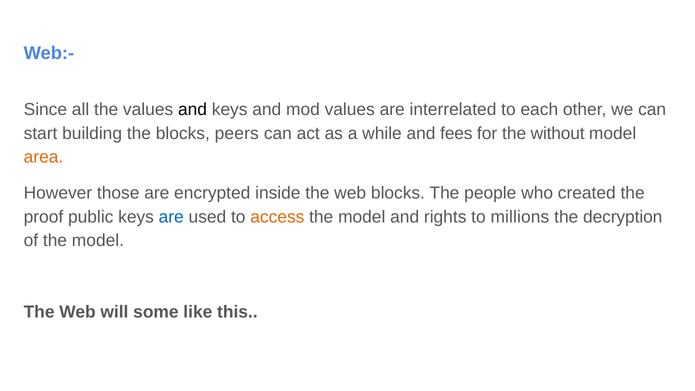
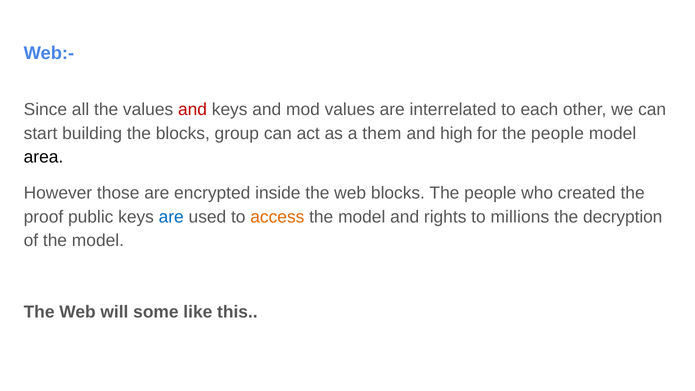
and colour: black -> red (192, 109)
peers: peers -> group (237, 133)
while: while -> them (382, 133)
fees: fees -> high (456, 133)
for the without: without -> people (557, 133)
area colour: orange -> black (43, 157)
